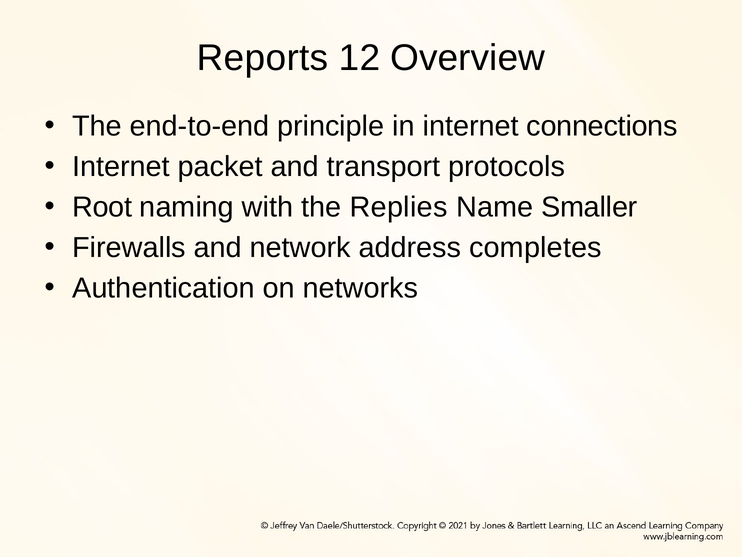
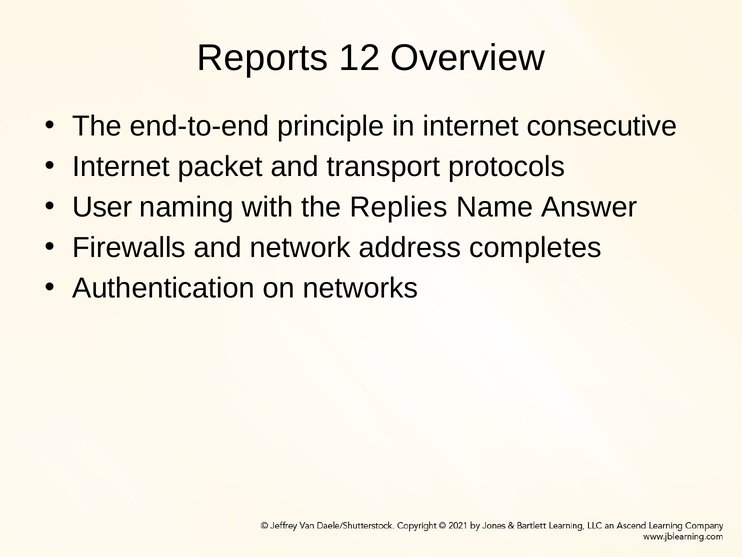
connections: connections -> consecutive (602, 126)
Root: Root -> User (102, 207)
Smaller: Smaller -> Answer (589, 207)
